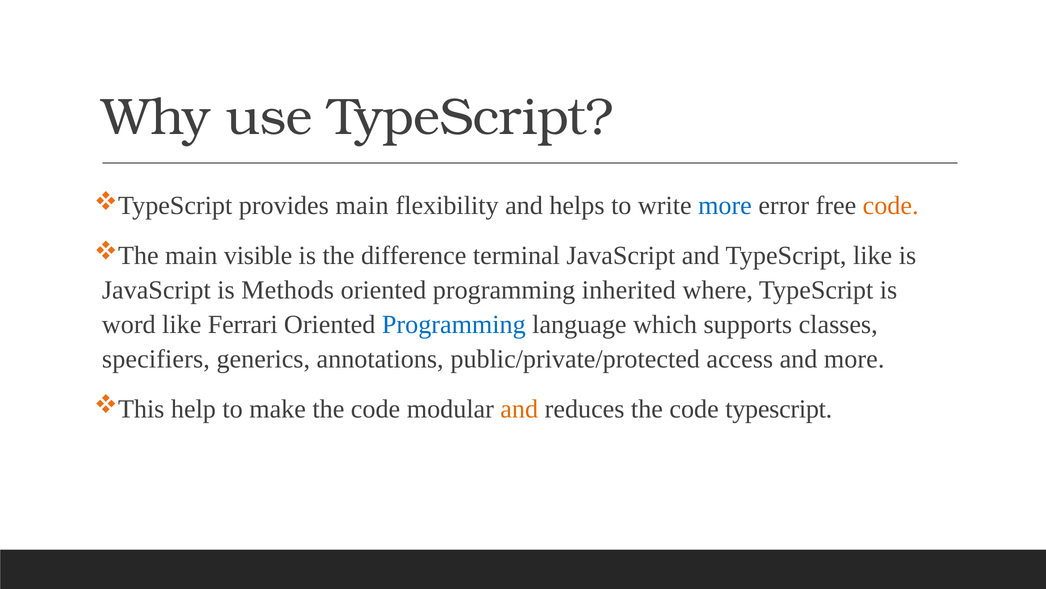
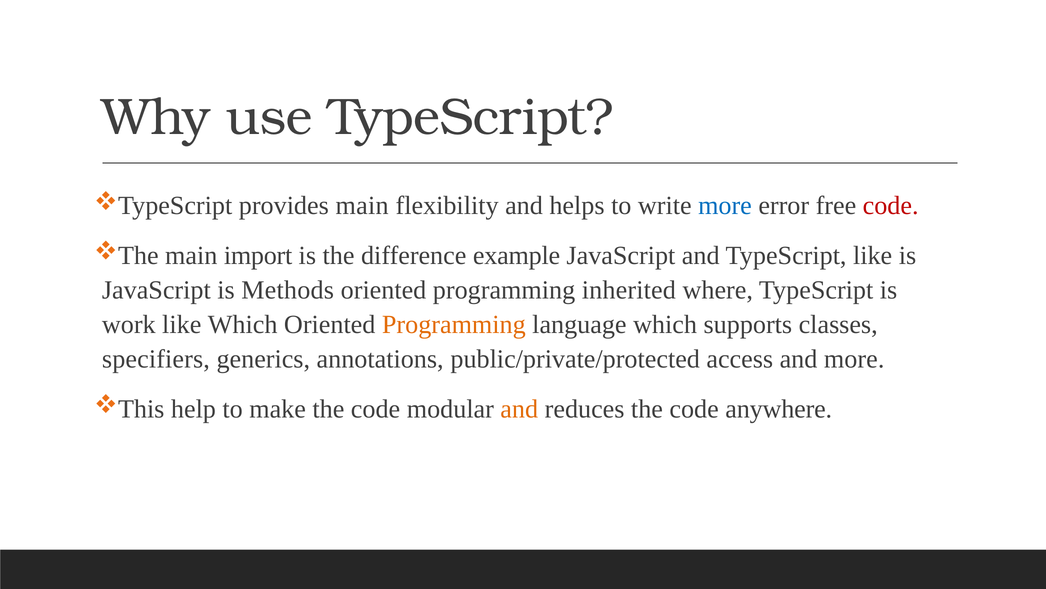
code colour: orange -> red (891, 205)
visible: visible -> import (258, 255)
terminal: terminal -> example (517, 255)
word: word -> work (129, 324)
like Ferrari: Ferrari -> Which (243, 324)
Programming colour: blue -> orange (454, 324)
code typescript: typescript -> anywhere (779, 408)
